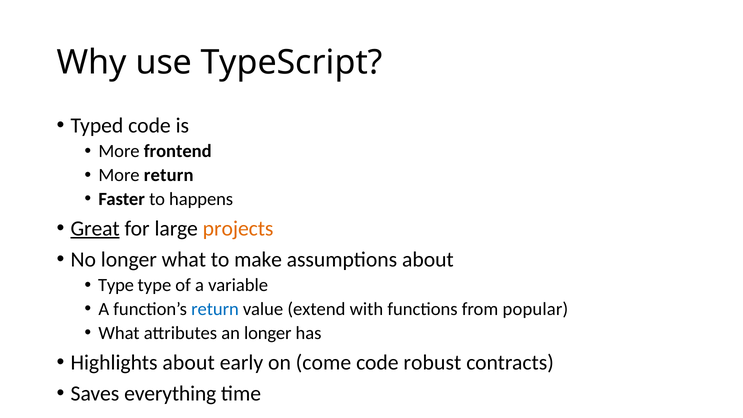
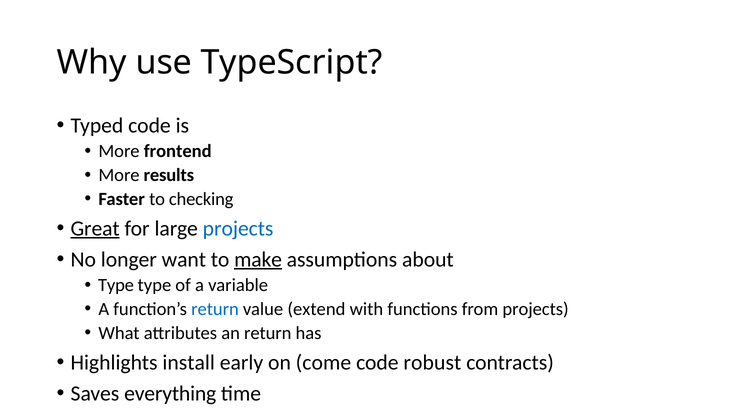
More return: return -> results (169, 175)
happens: happens -> checking (201, 199)
projects colour: orange -> blue (238, 228)
longer what: what -> want (184, 260)
make underline: none -> present (258, 260)
from popular: popular -> projects (536, 309)
an longer: longer -> return (268, 333)
Highlights about: about -> install (189, 362)
